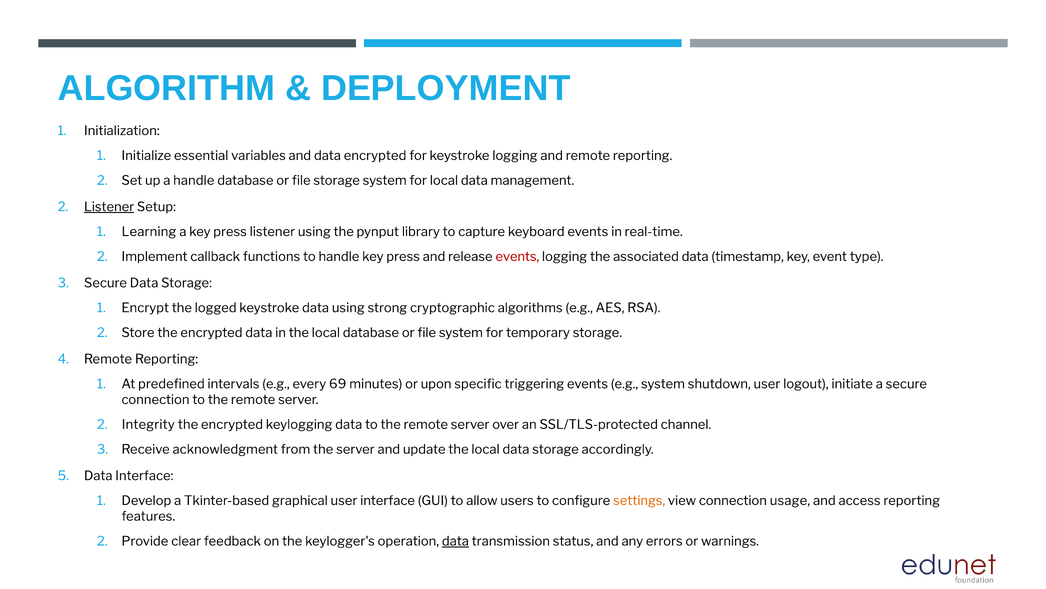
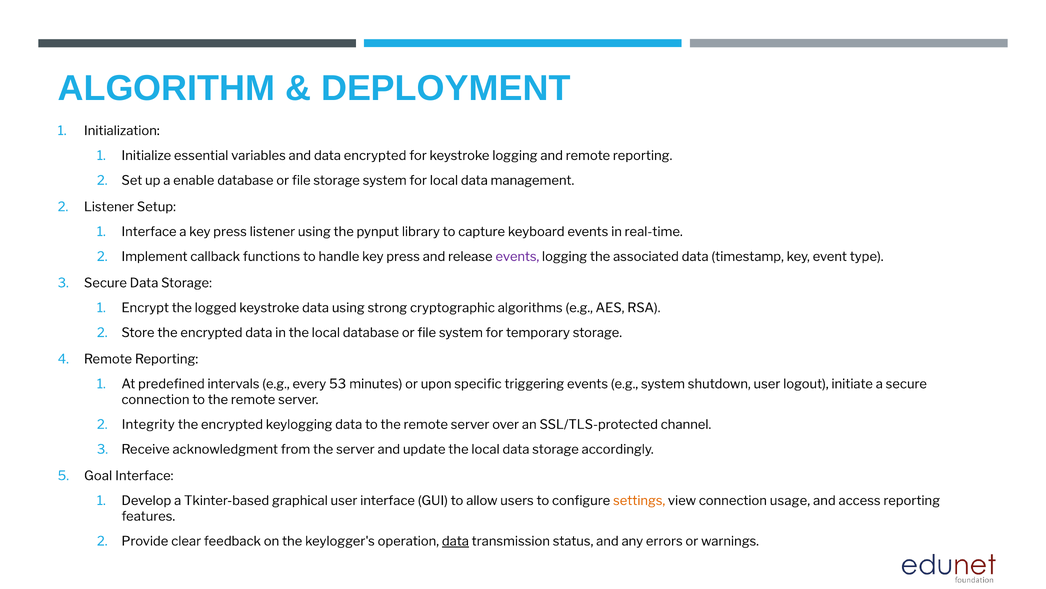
a handle: handle -> enable (194, 180)
Listener underline: present -> none (109, 207)
Learning: Learning -> Interface (149, 231)
events colour: red -> purple (517, 256)
69: 69 -> 53 (338, 384)
Data: Data -> Goal (98, 475)
